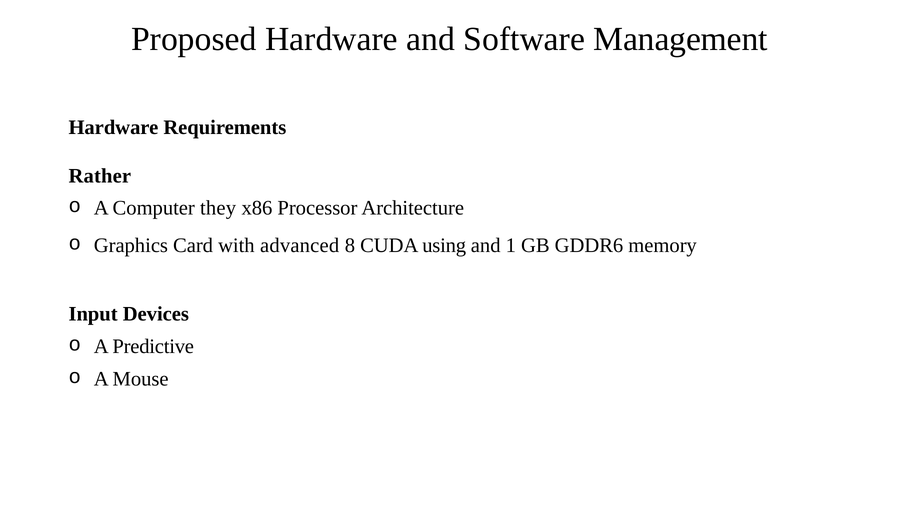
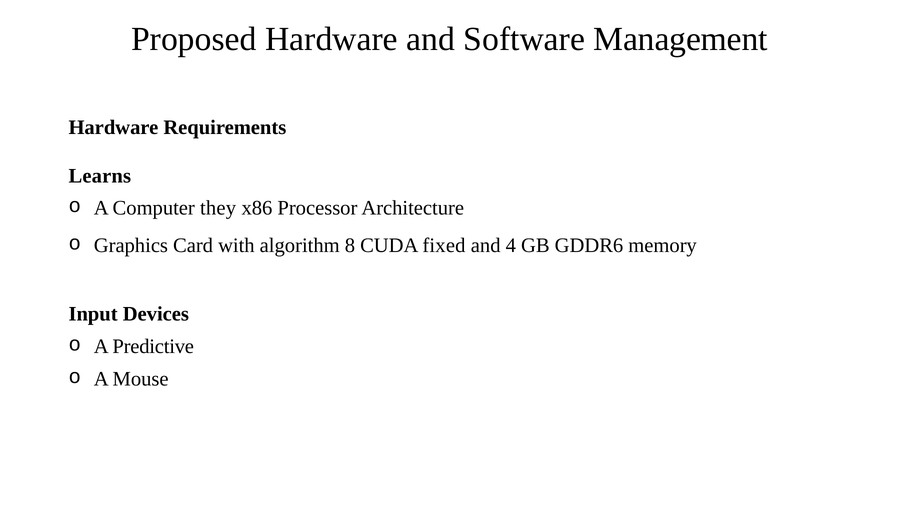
Rather: Rather -> Learns (100, 176)
advanced: advanced -> algorithm (300, 245)
using: using -> fixed (444, 245)
1: 1 -> 4 (511, 245)
